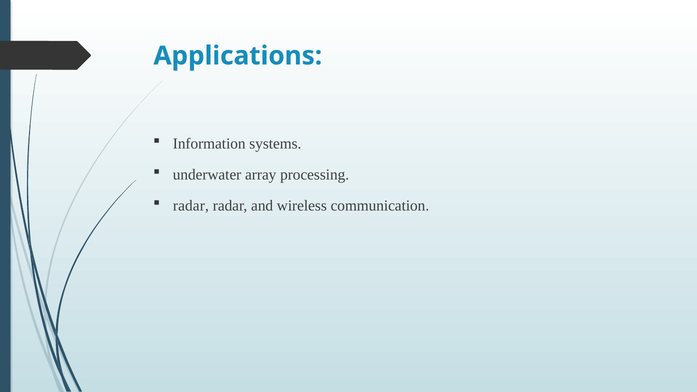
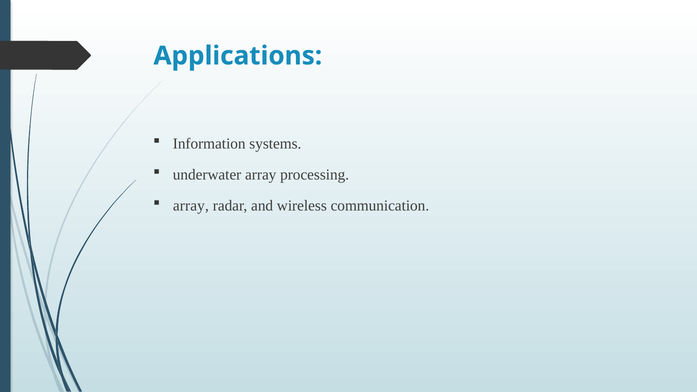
radar: radar -> array (191, 206)
